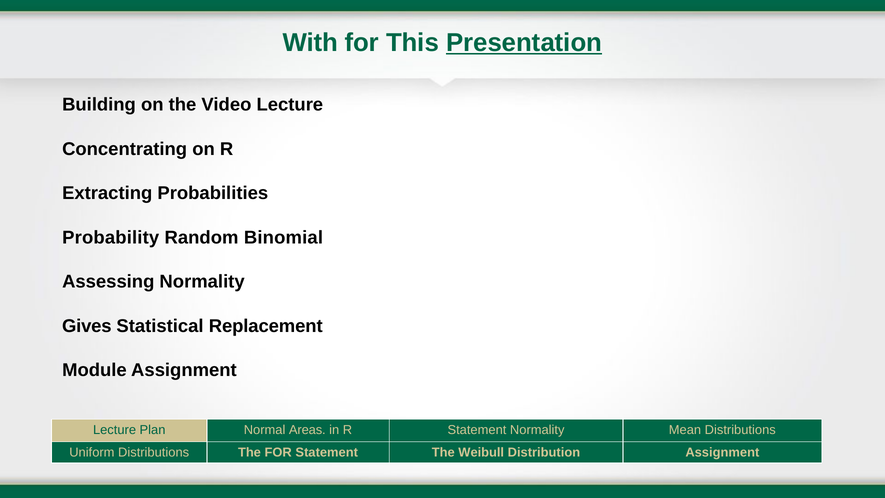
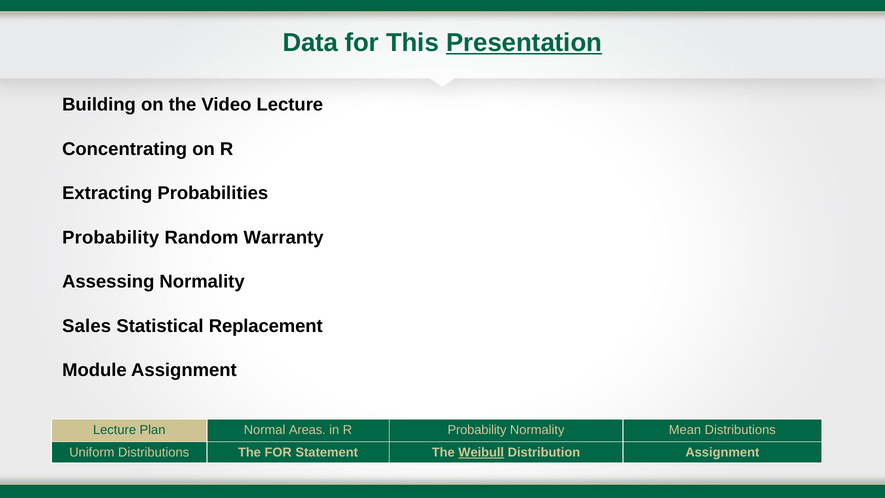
With: With -> Data (310, 43)
Binomial: Binomial -> Warranty (284, 238)
Gives: Gives -> Sales (87, 326)
R Statement: Statement -> Probability (477, 430)
Weibull underline: none -> present (481, 452)
